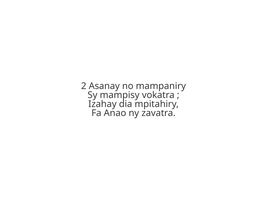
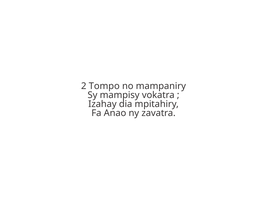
Asanay: Asanay -> Tompo (104, 86)
